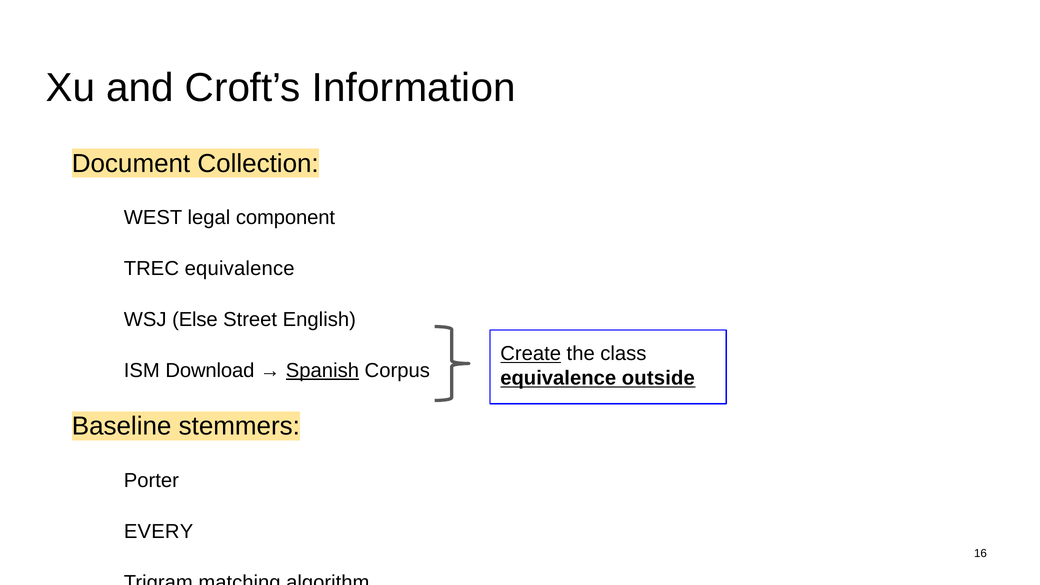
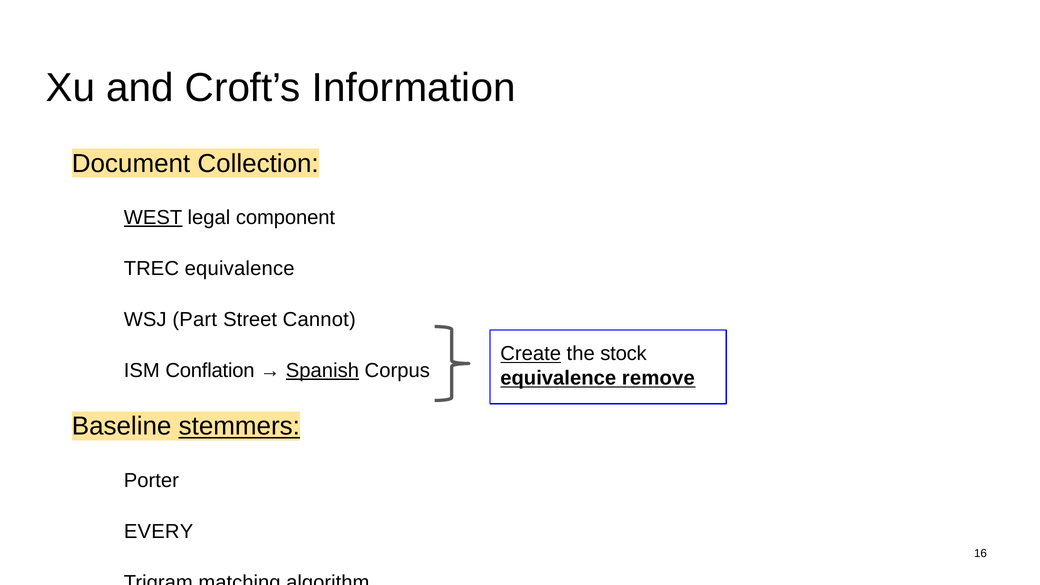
WEST underline: none -> present (153, 218)
Else: Else -> Part (195, 320)
English: English -> Cannot (319, 320)
class: class -> stock (624, 354)
Download: Download -> Conflation (210, 371)
outside: outside -> remove (658, 378)
stemmers underline: none -> present (239, 426)
